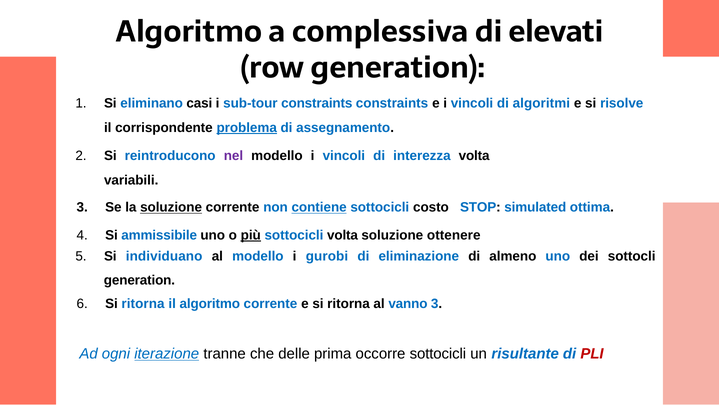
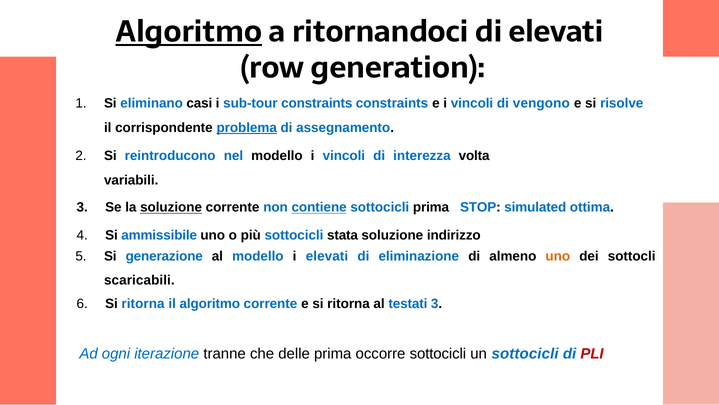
Algoritmo underline: none -> present (189, 32)
complessiva: complessiva -> ritornandoci (380, 32)
algoritmi: algoritmi -> vengono (541, 103)
nel colour: purple -> blue (233, 156)
sottocicli costo: costo -> prima (431, 207)
più underline: present -> none (251, 235)
sottocicli volta: volta -> stata (343, 235)
ottenere: ottenere -> indirizzo (454, 235)
individuano: individuano -> generazione (164, 256)
i gurobi: gurobi -> elevati (327, 256)
uno colour: blue -> orange (558, 256)
generation: generation -> scaricabili (139, 280)
vanno: vanno -> testati (408, 304)
iterazione underline: present -> none (167, 353)
un risultante: risultante -> sottocicli (525, 353)
